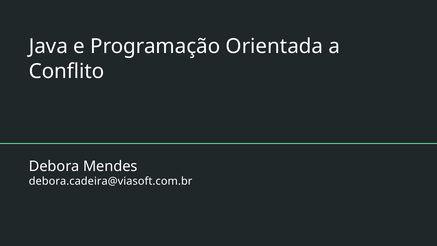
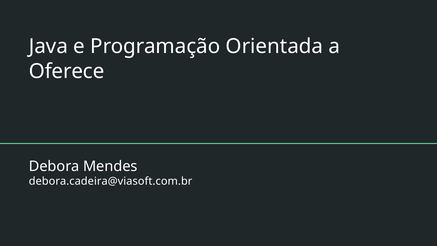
Conflito: Conflito -> Oferece (67, 71)
